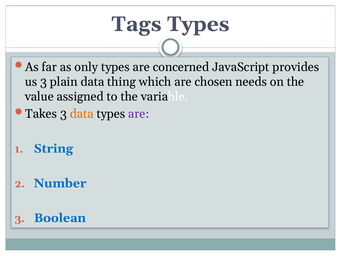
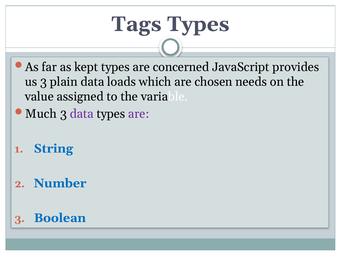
only: only -> kept (86, 67)
thing: thing -> loads (122, 82)
Takes: Takes -> Much (41, 114)
data colour: orange -> purple (82, 114)
